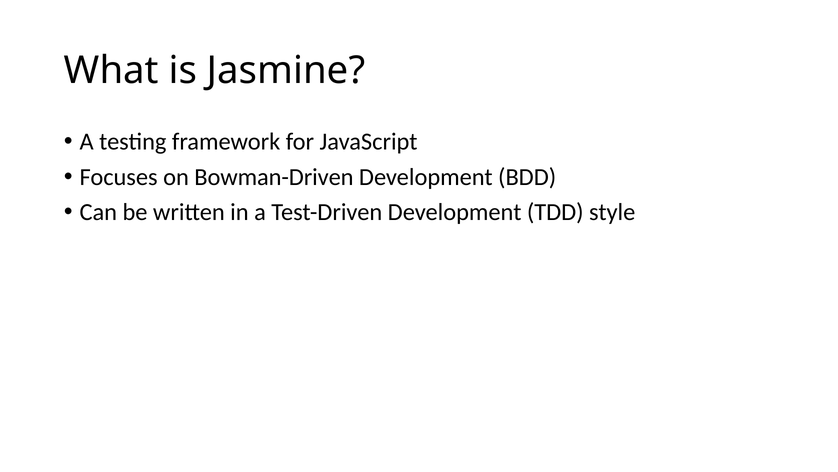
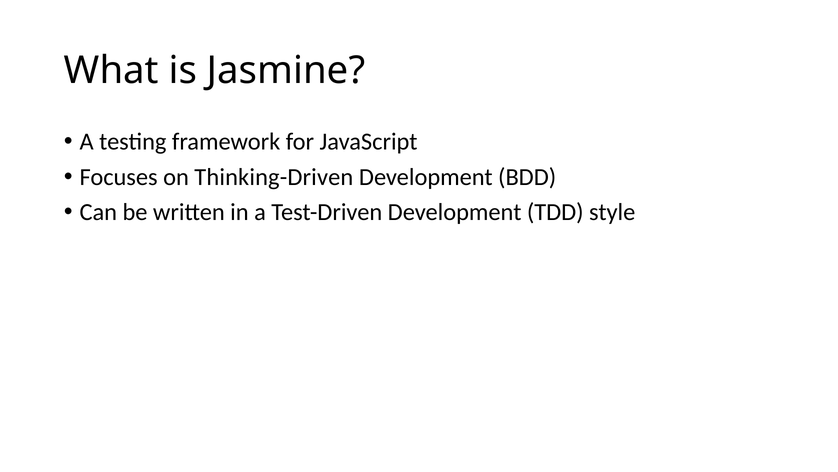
Bowman-Driven: Bowman-Driven -> Thinking-Driven (274, 177)
